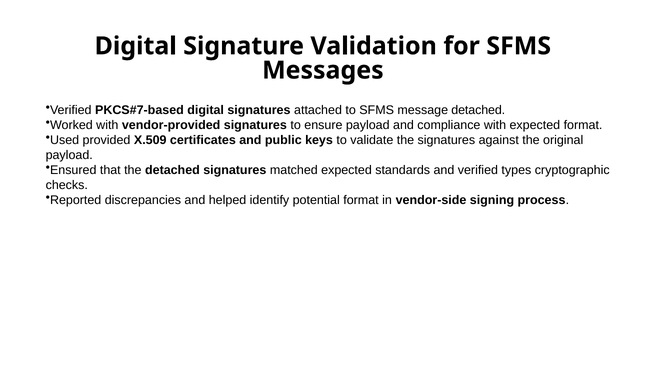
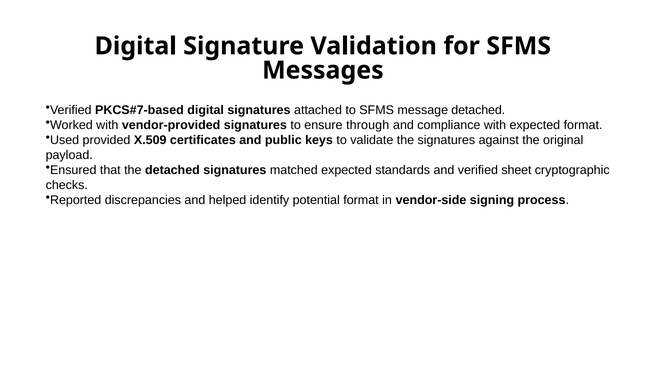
ensure payload: payload -> through (368, 125)
types: types -> sheet (516, 170)
